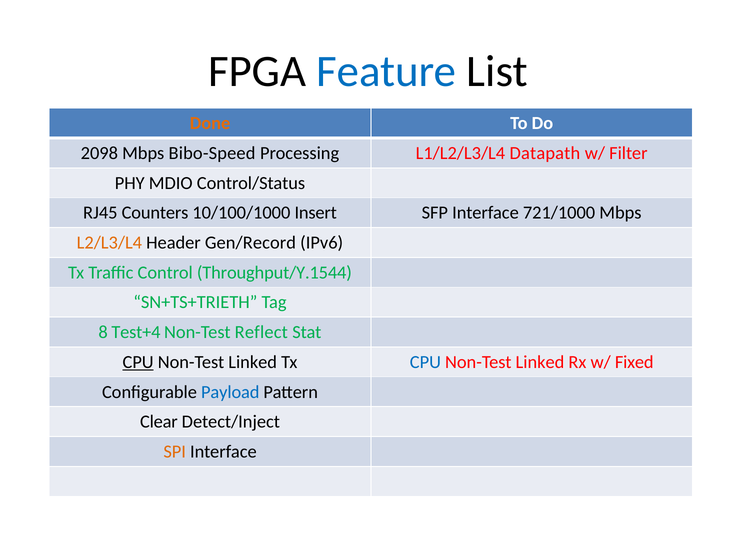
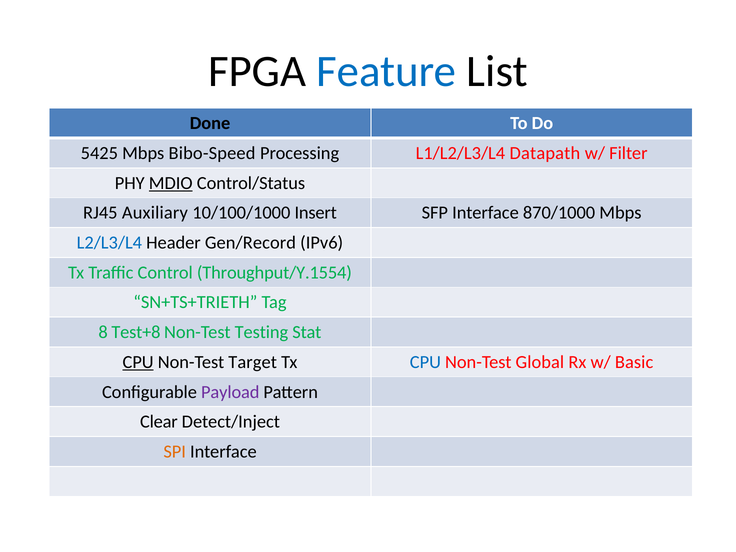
Done colour: orange -> black (210, 123)
2098: 2098 -> 5425 (99, 153)
MDIO underline: none -> present (171, 183)
Counters: Counters -> Auxiliary (155, 213)
721/1000: 721/1000 -> 870/1000 (559, 213)
L2/L3/L4 colour: orange -> blue (109, 243)
Throughput/Y.1544: Throughput/Y.1544 -> Throughput/Y.1554 (274, 273)
Test+4: Test+4 -> Test+8 (136, 332)
Reflect: Reflect -> Testing (261, 332)
Linked: Linked -> Target (253, 362)
Linked: Linked -> Global (540, 362)
Fixed: Fixed -> Basic (634, 362)
Payload colour: blue -> purple (230, 392)
